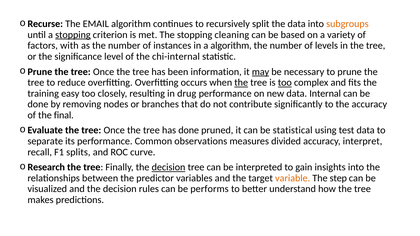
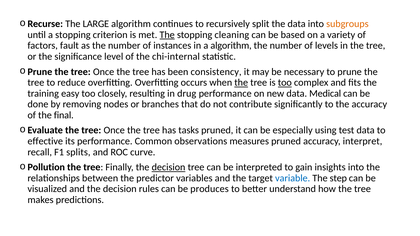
EMAIL: EMAIL -> LARGE (96, 24)
stopping underline: present -> none (73, 35)
The underline: none -> present (167, 35)
with: with -> fault (69, 46)
information: information -> consistency (216, 72)
may underline: present -> none (261, 72)
Internal: Internal -> Medical (325, 94)
has done: done -> tasks (189, 130)
statistical: statistical -> especially (293, 130)
separate: separate -> effective (45, 141)
measures divided: divided -> pruned (286, 141)
Research: Research -> Pollution (46, 167)
variable colour: orange -> blue (293, 178)
performs: performs -> produces (210, 189)
